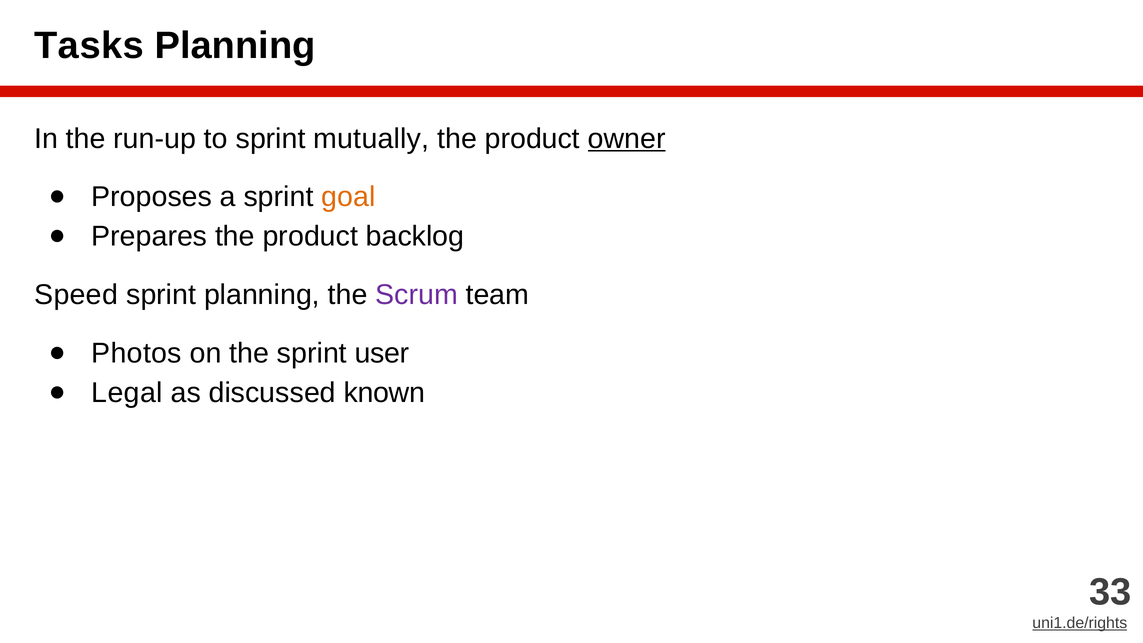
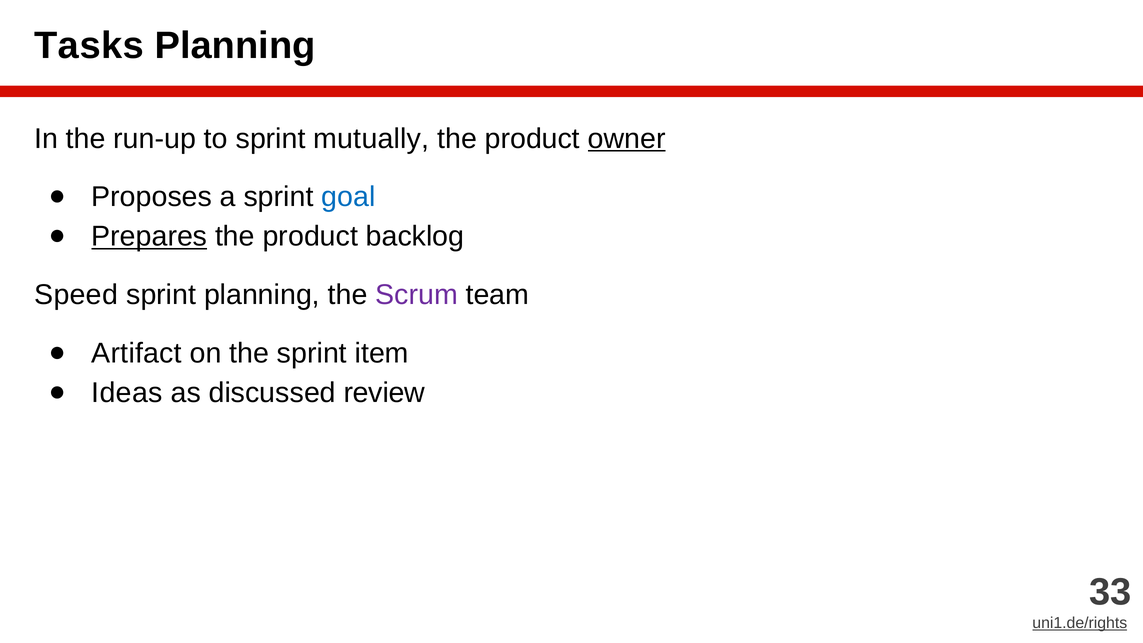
goal colour: orange -> blue (348, 197)
Prepares underline: none -> present (149, 236)
Photos: Photos -> Artifact (137, 353)
user: user -> item (382, 353)
Legal: Legal -> Ideas (127, 393)
known: known -> review (384, 393)
